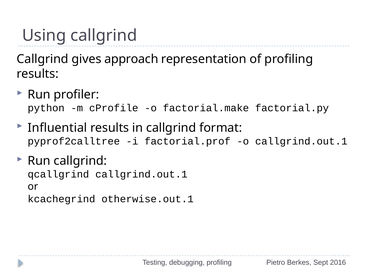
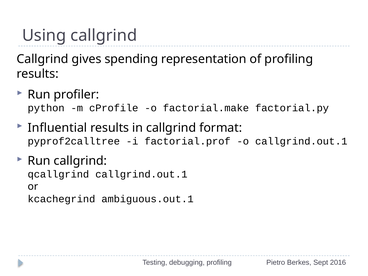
approach: approach -> spending (131, 59)
otherwise.out.1: otherwise.out.1 -> ambiguous.out.1 (148, 199)
